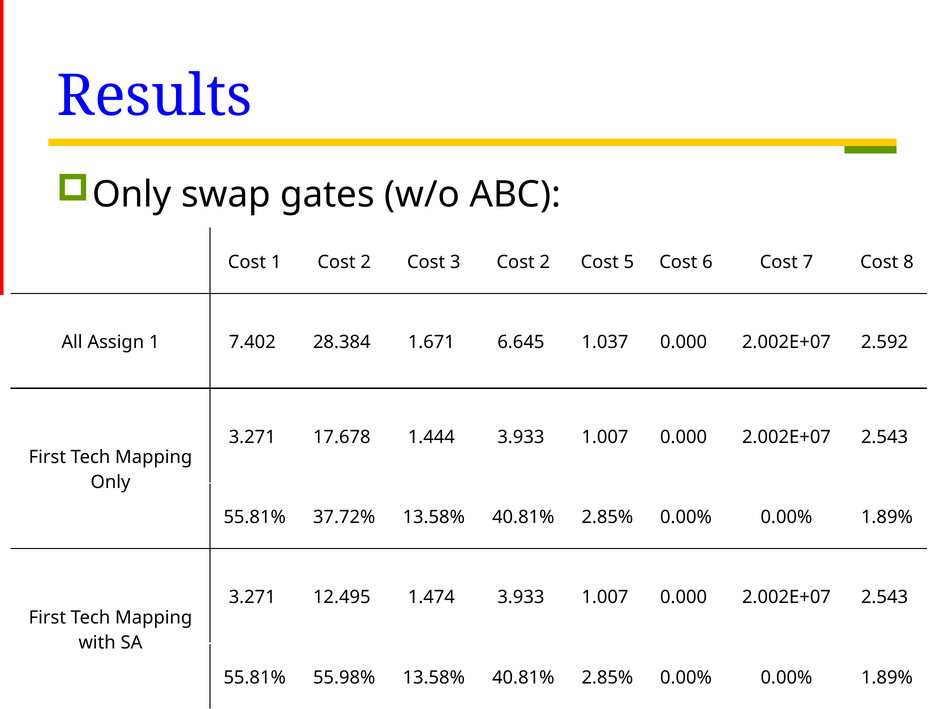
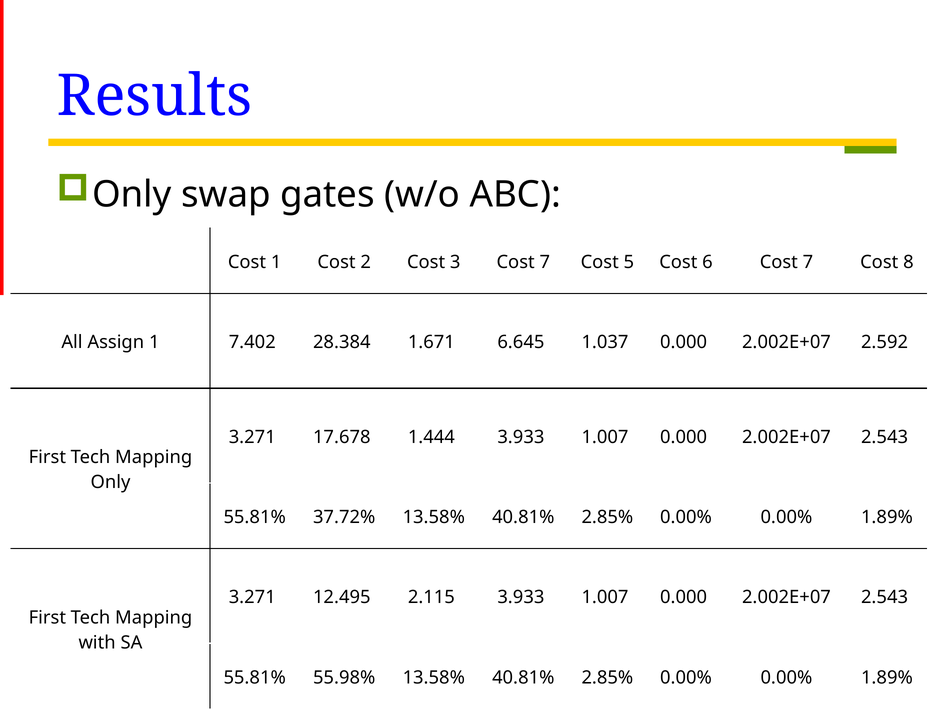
3 Cost 2: 2 -> 7 (545, 262)
1.474: 1.474 -> 2.115 (431, 597)
